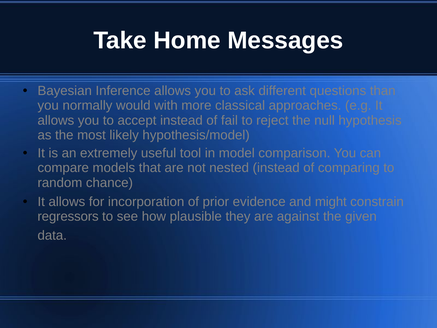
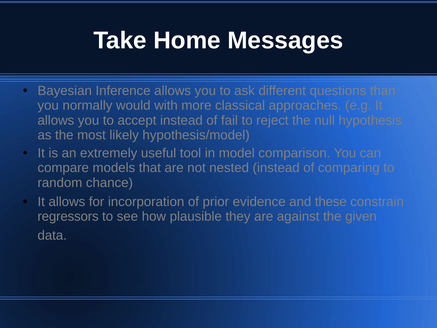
might: might -> these (331, 202)
